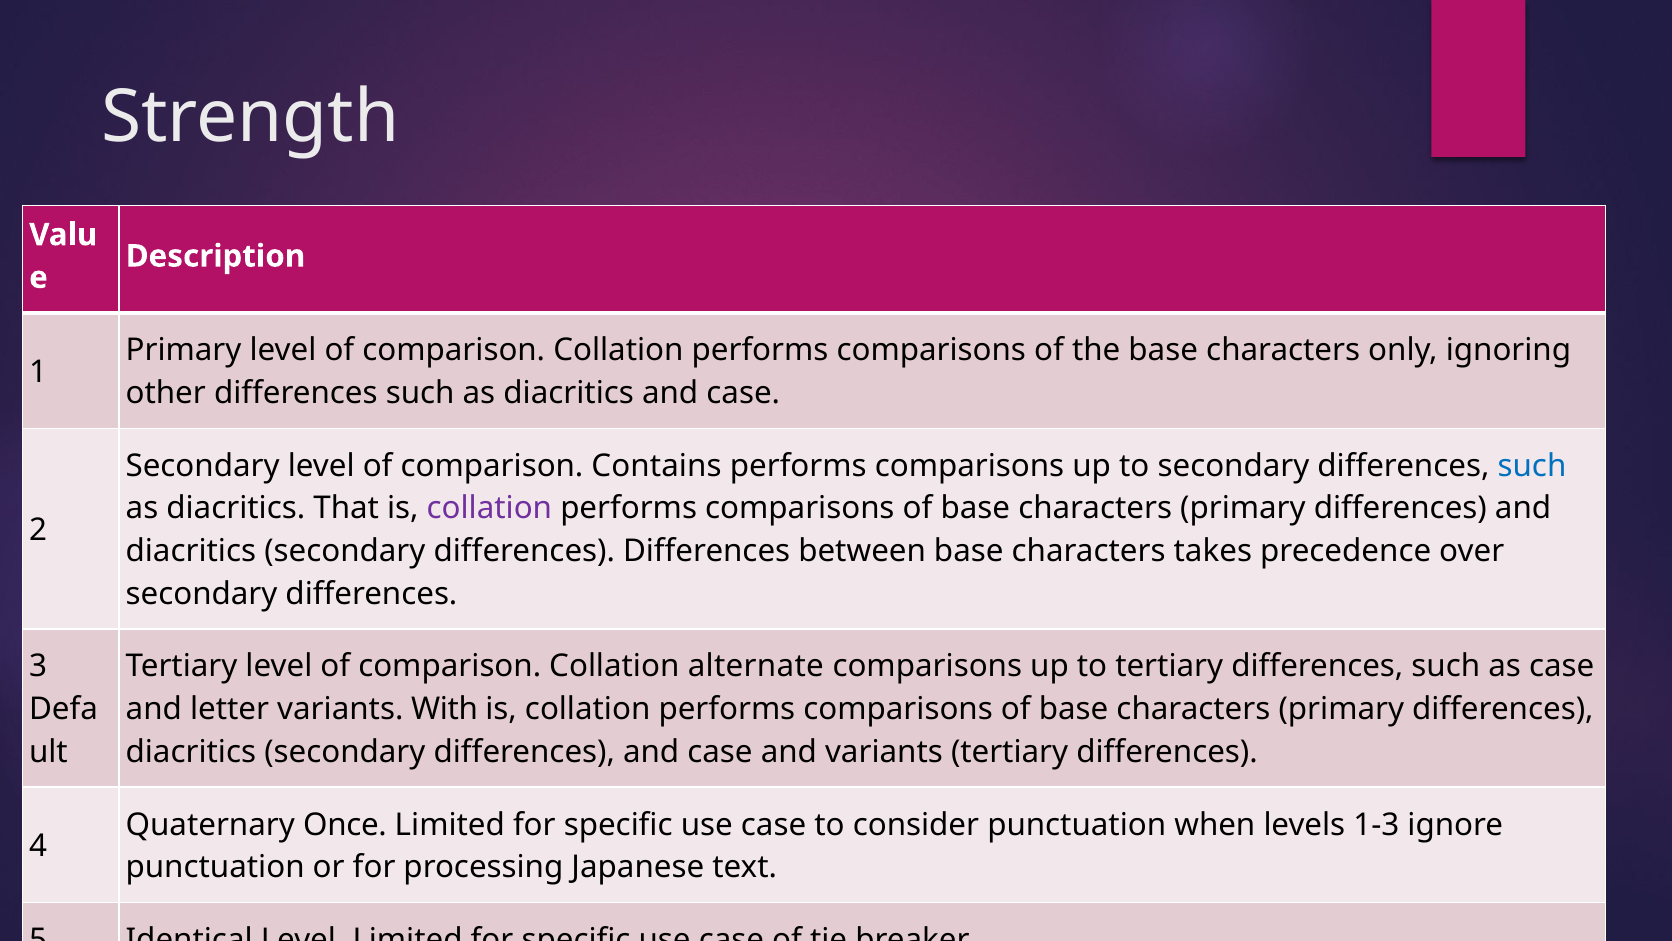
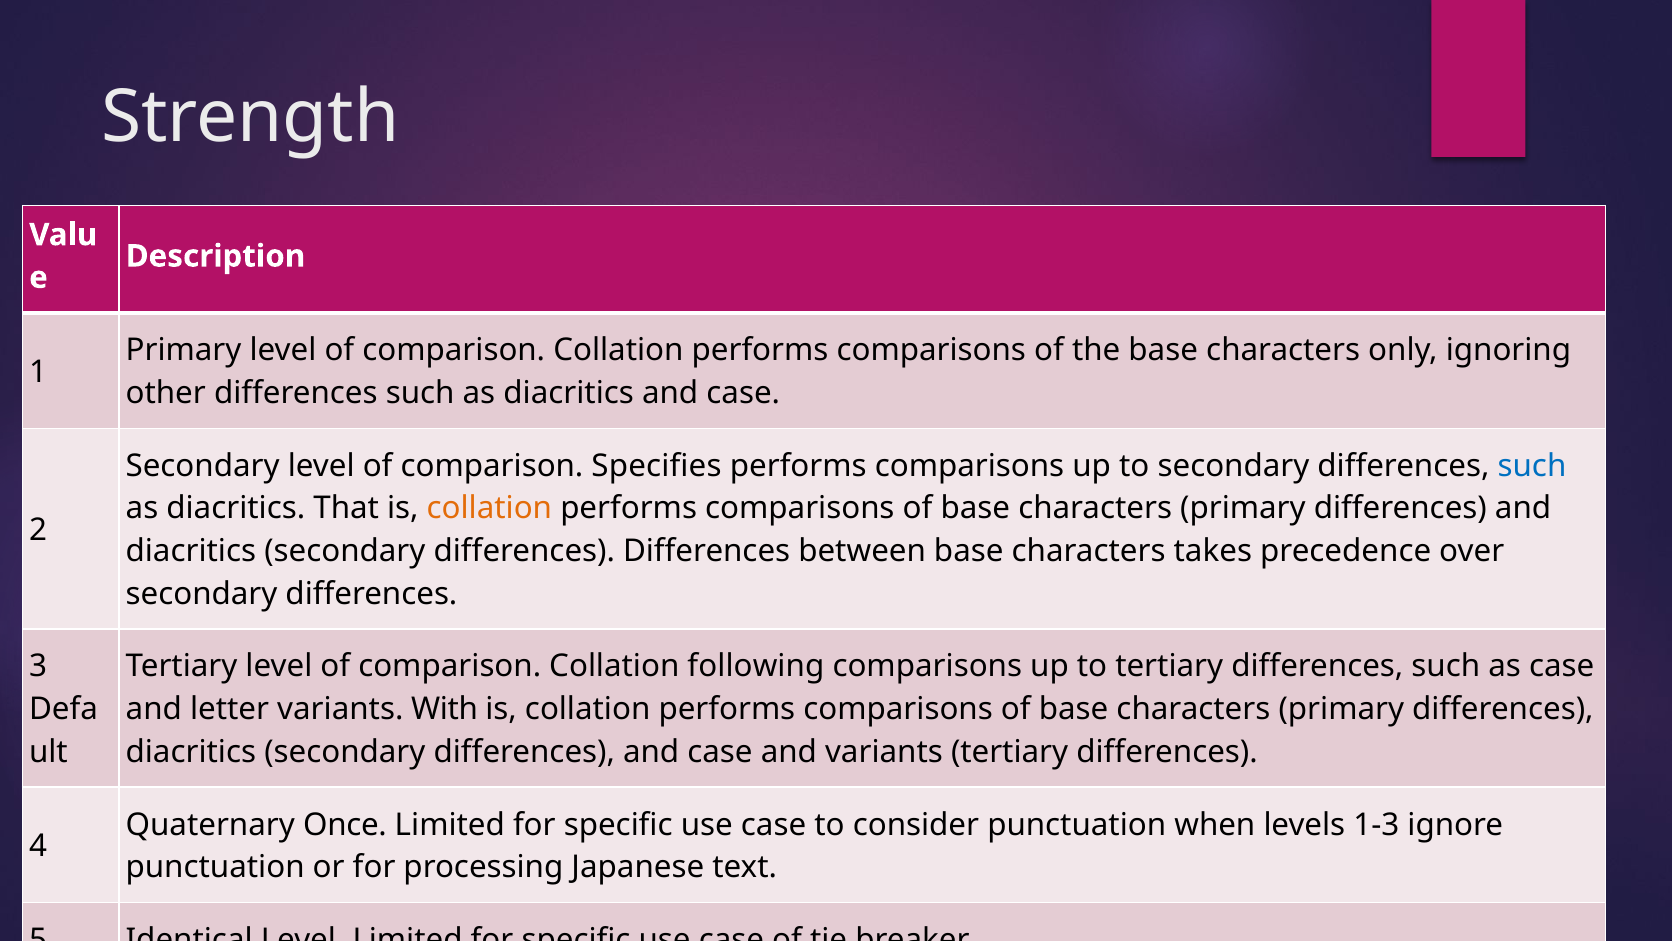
Contains: Contains -> Specifies (657, 466)
collation colour: purple -> orange (489, 508)
alternate: alternate -> following (756, 666)
